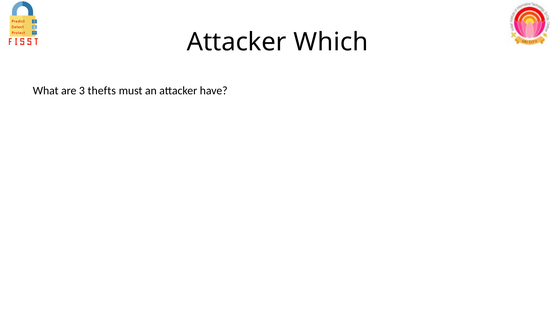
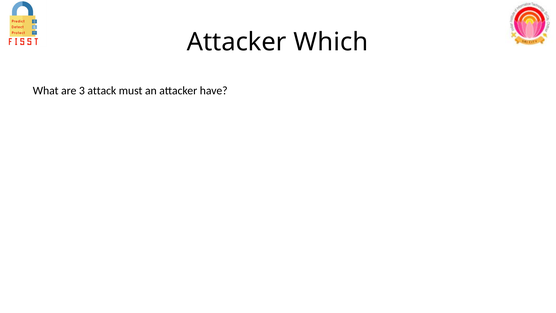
thefts: thefts -> attack (102, 91)
